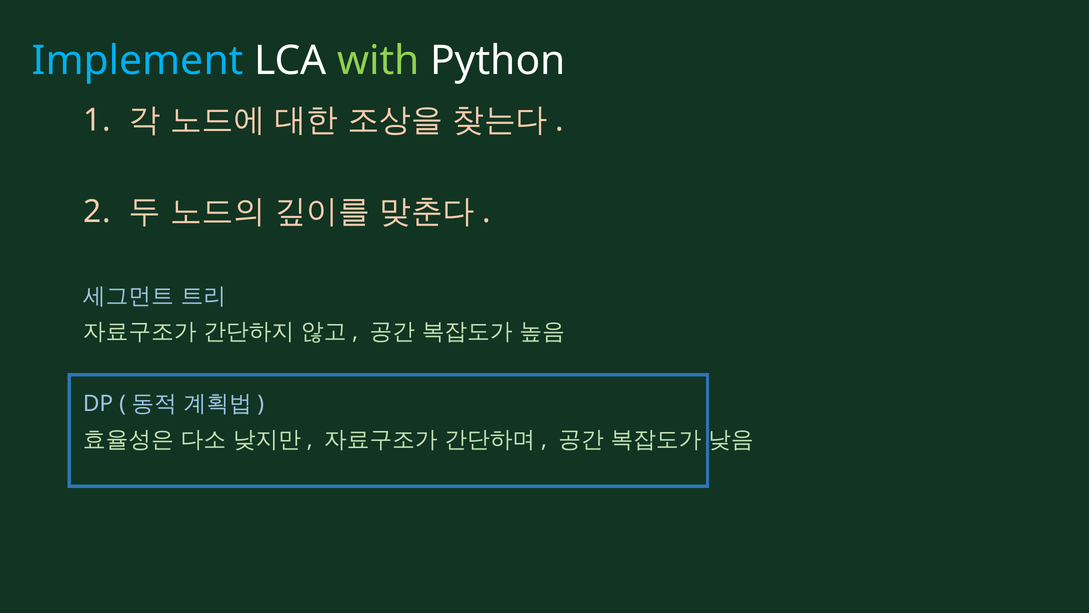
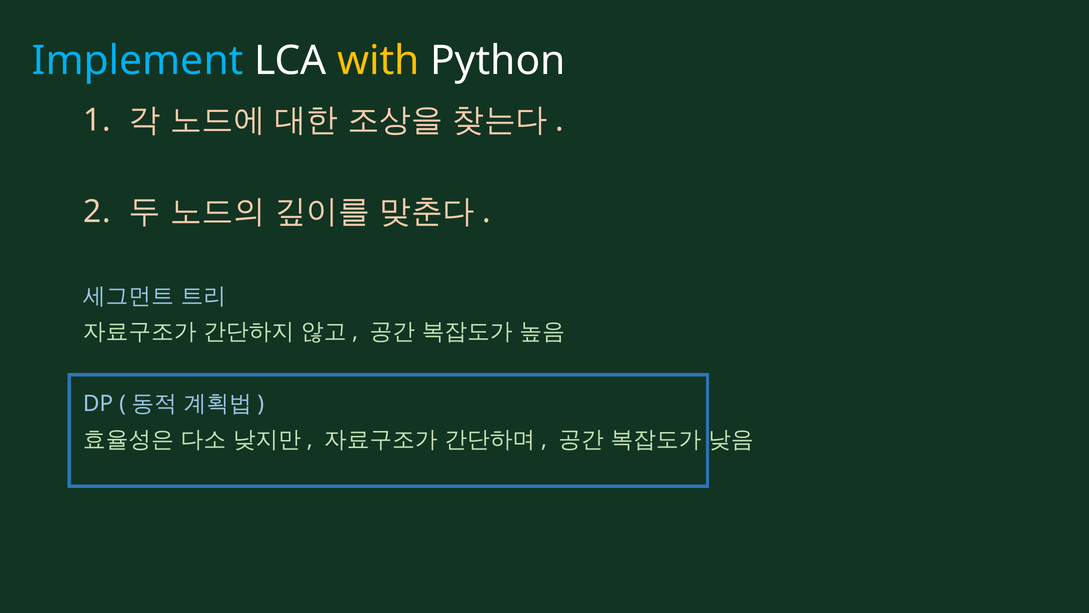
with colour: light green -> yellow (378, 61)
